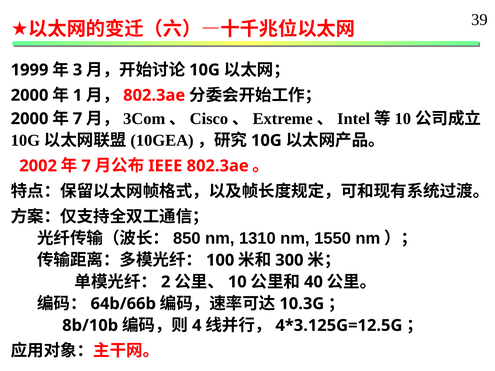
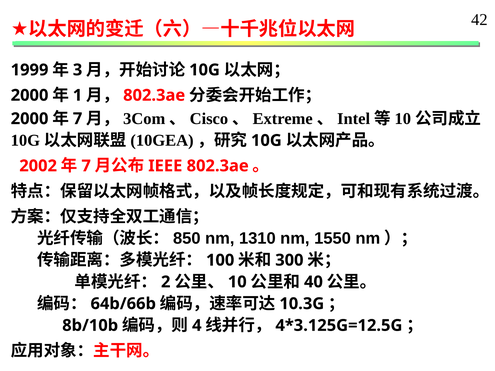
39: 39 -> 42 (479, 20)
